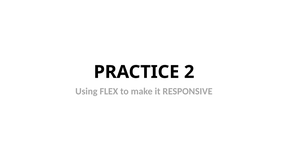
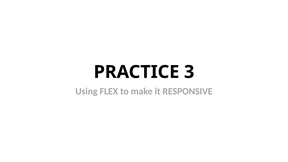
2: 2 -> 3 (189, 72)
